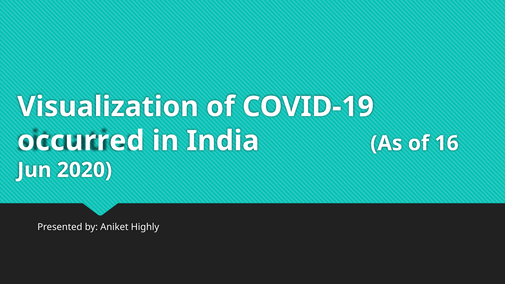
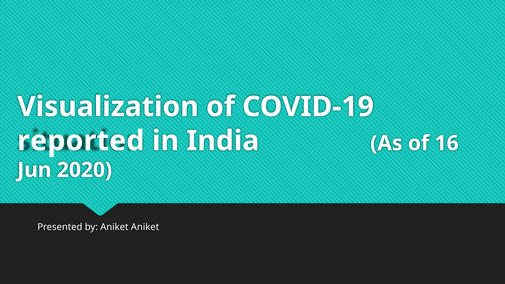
occurred: occurred -> reported (81, 141)
Aniket Highly: Highly -> Aniket (145, 227)
